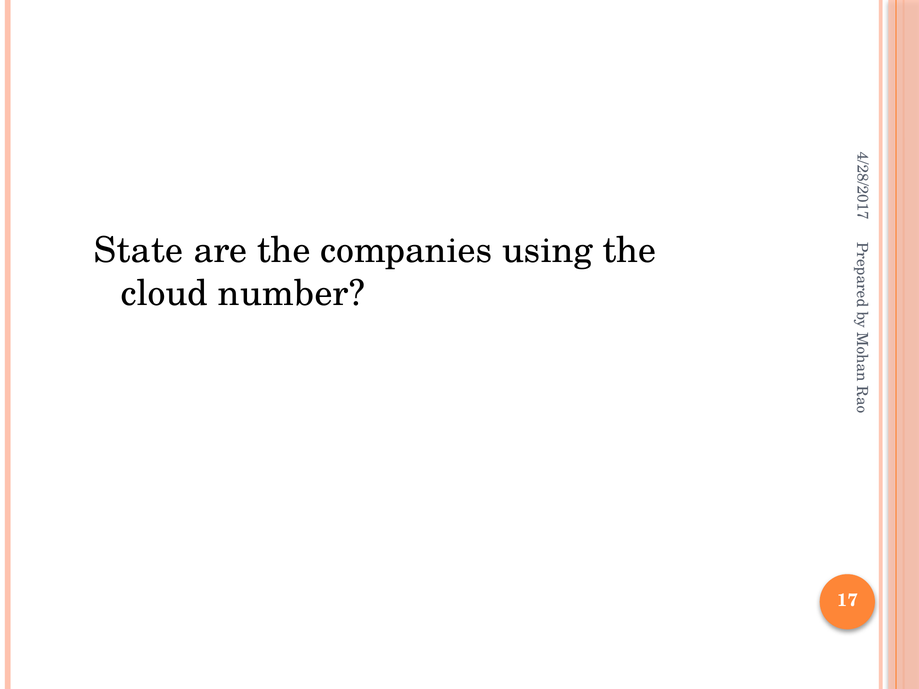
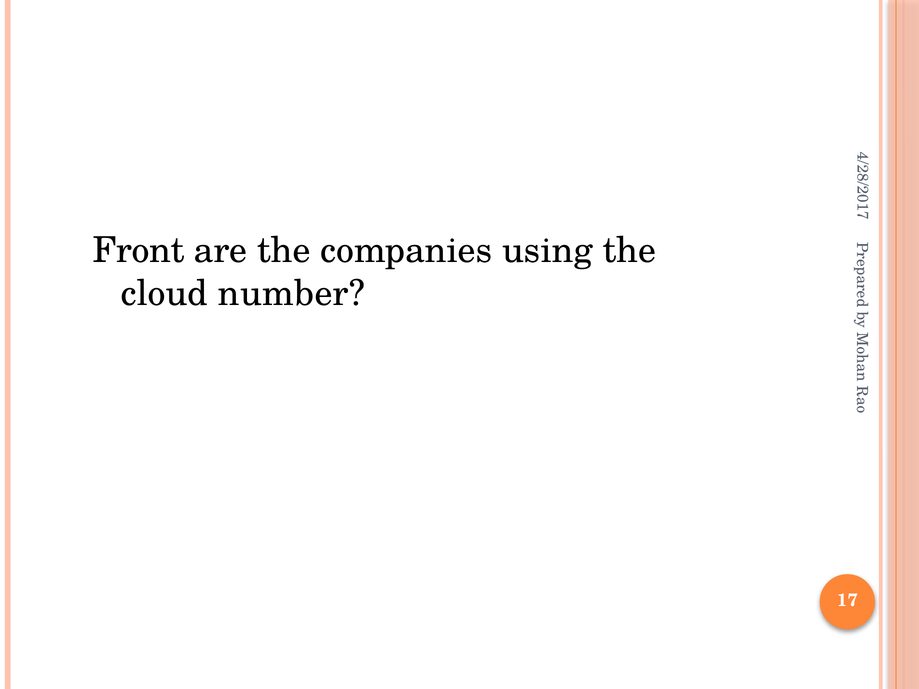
State: State -> Front (139, 251)
